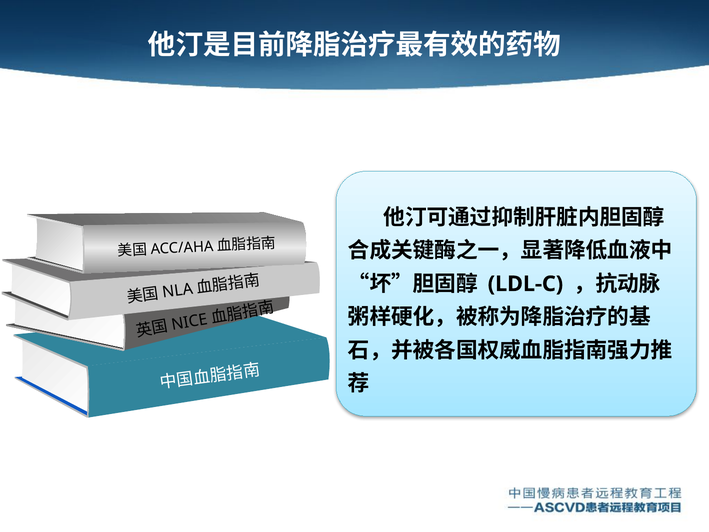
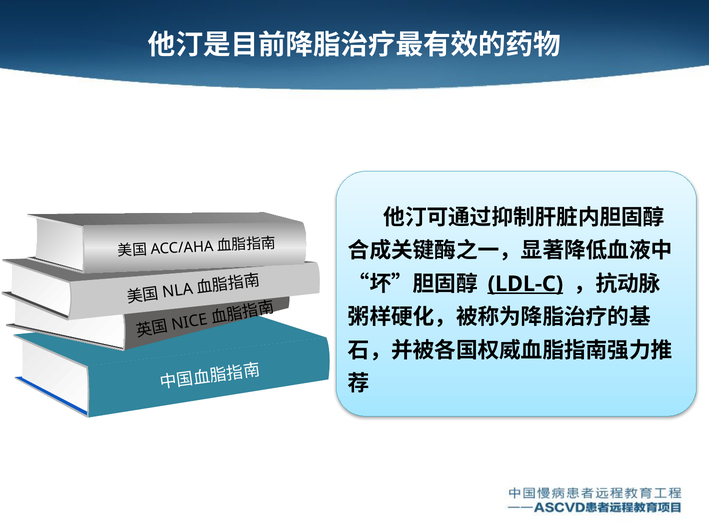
LDL-C underline: none -> present (525, 284)
